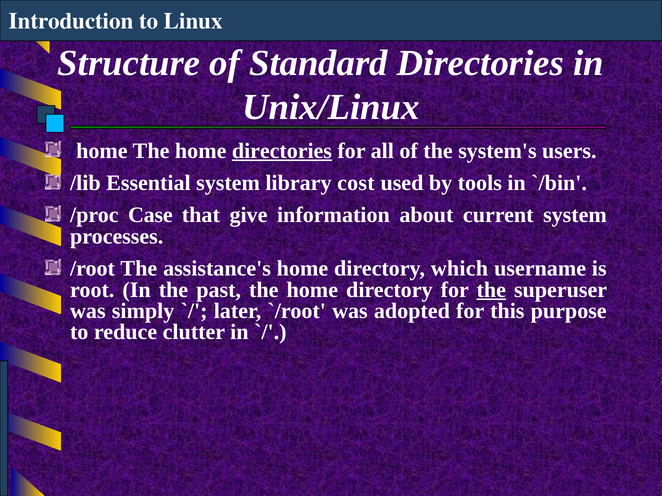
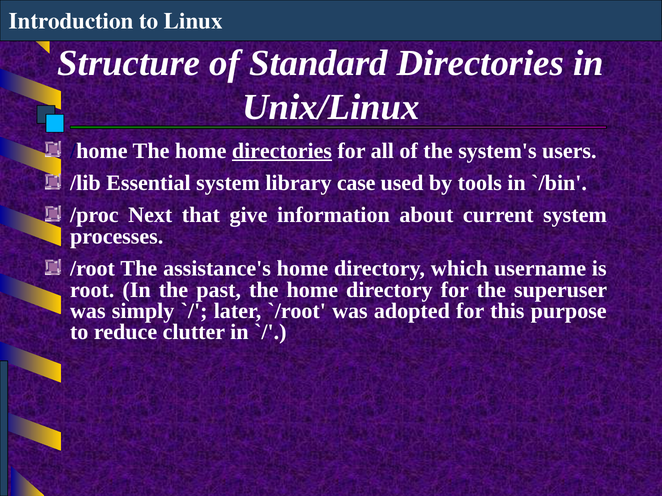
cost: cost -> case (356, 183)
Case: Case -> Next (150, 215)
the underline: present -> none (491, 290)
